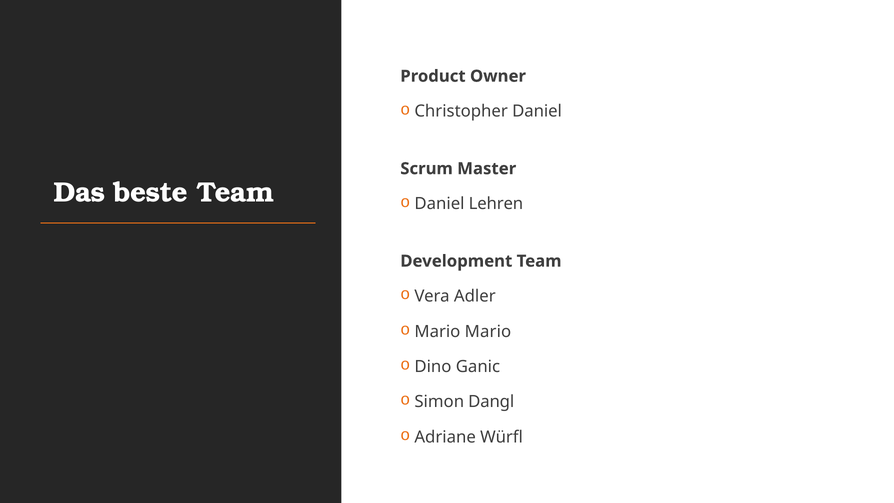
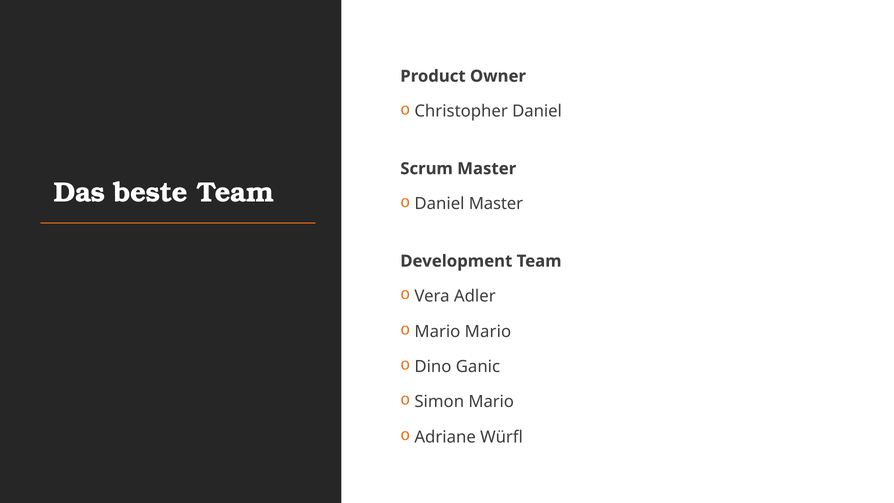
Daniel Lehren: Lehren -> Master (496, 204)
Simon Dangl: Dangl -> Mario (491, 402)
